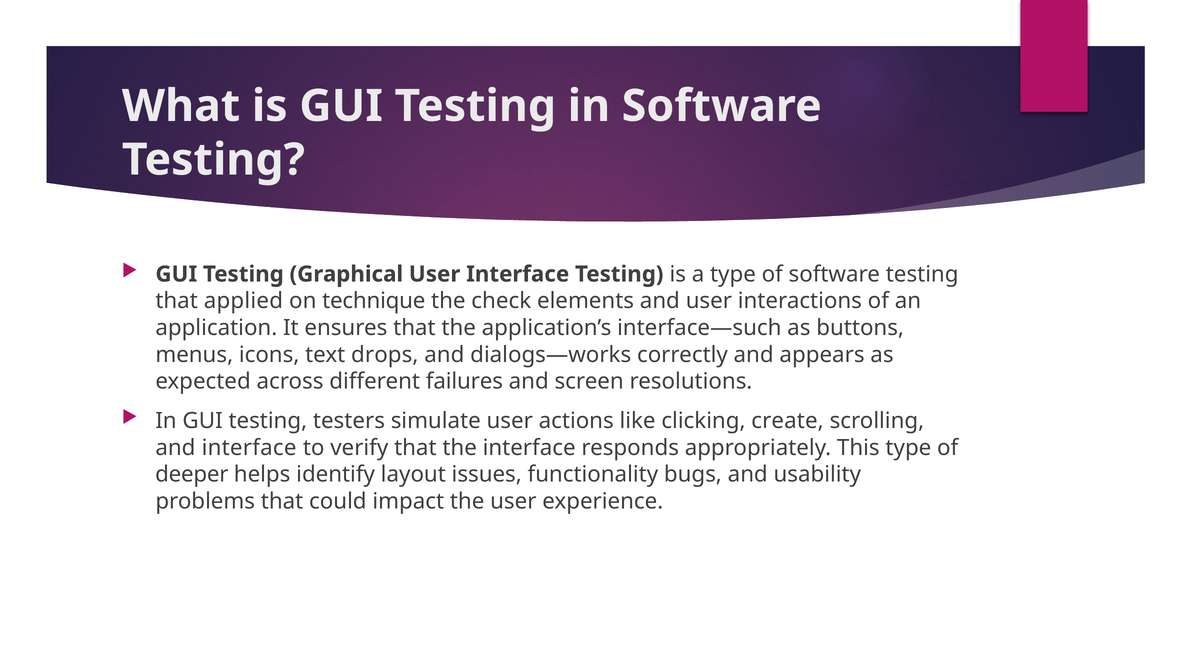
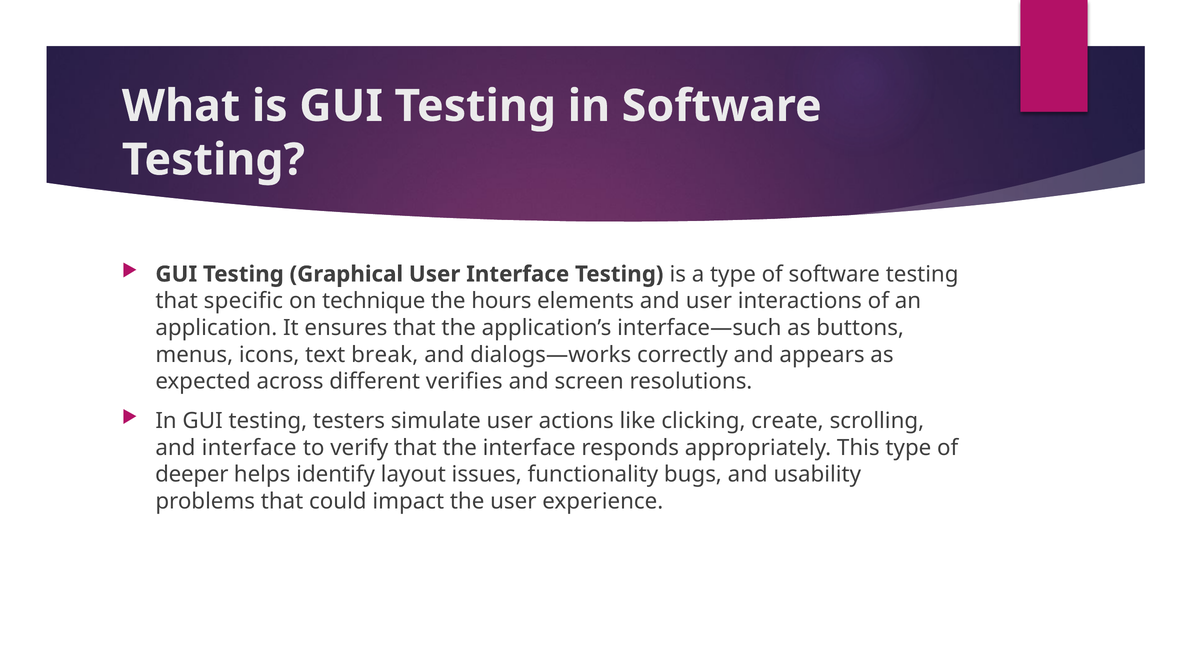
applied: applied -> specific (243, 301)
check: check -> hours (501, 301)
drops: drops -> break (385, 354)
failures: failures -> verifies (464, 381)
